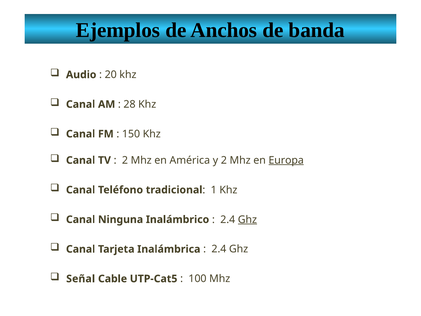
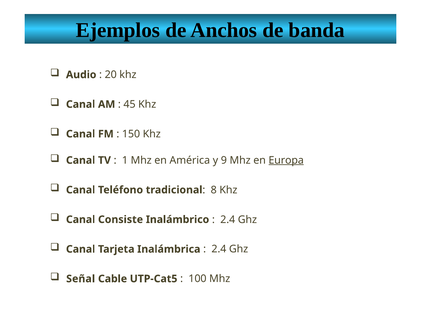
28: 28 -> 45 (130, 104)
2: 2 -> 1 (125, 160)
y 2: 2 -> 9 (224, 160)
1: 1 -> 8 (214, 190)
Ninguna: Ninguna -> Consiste (121, 219)
Ghz underline: present -> none (247, 219)
